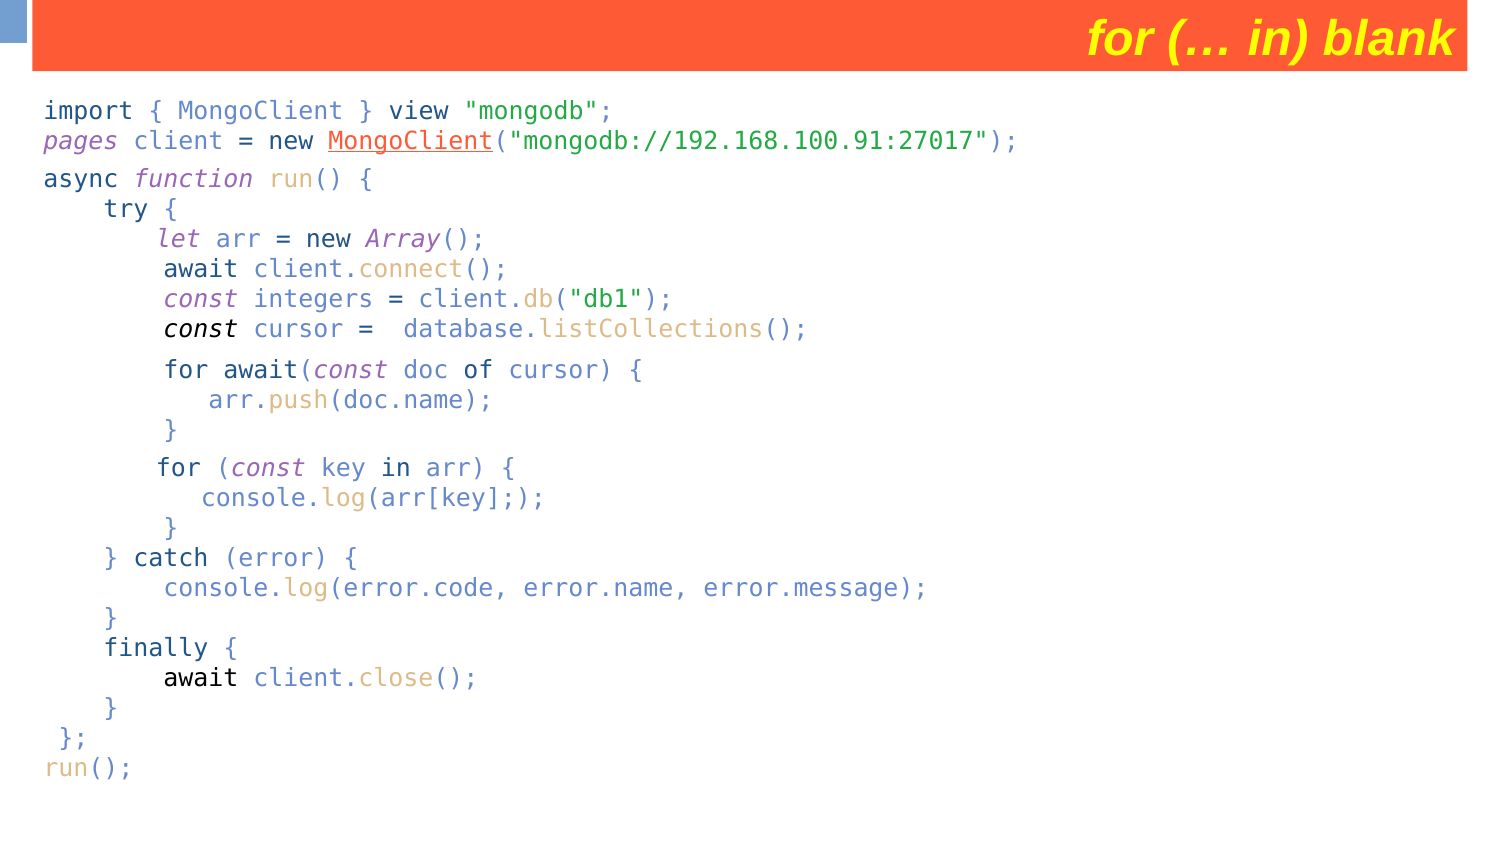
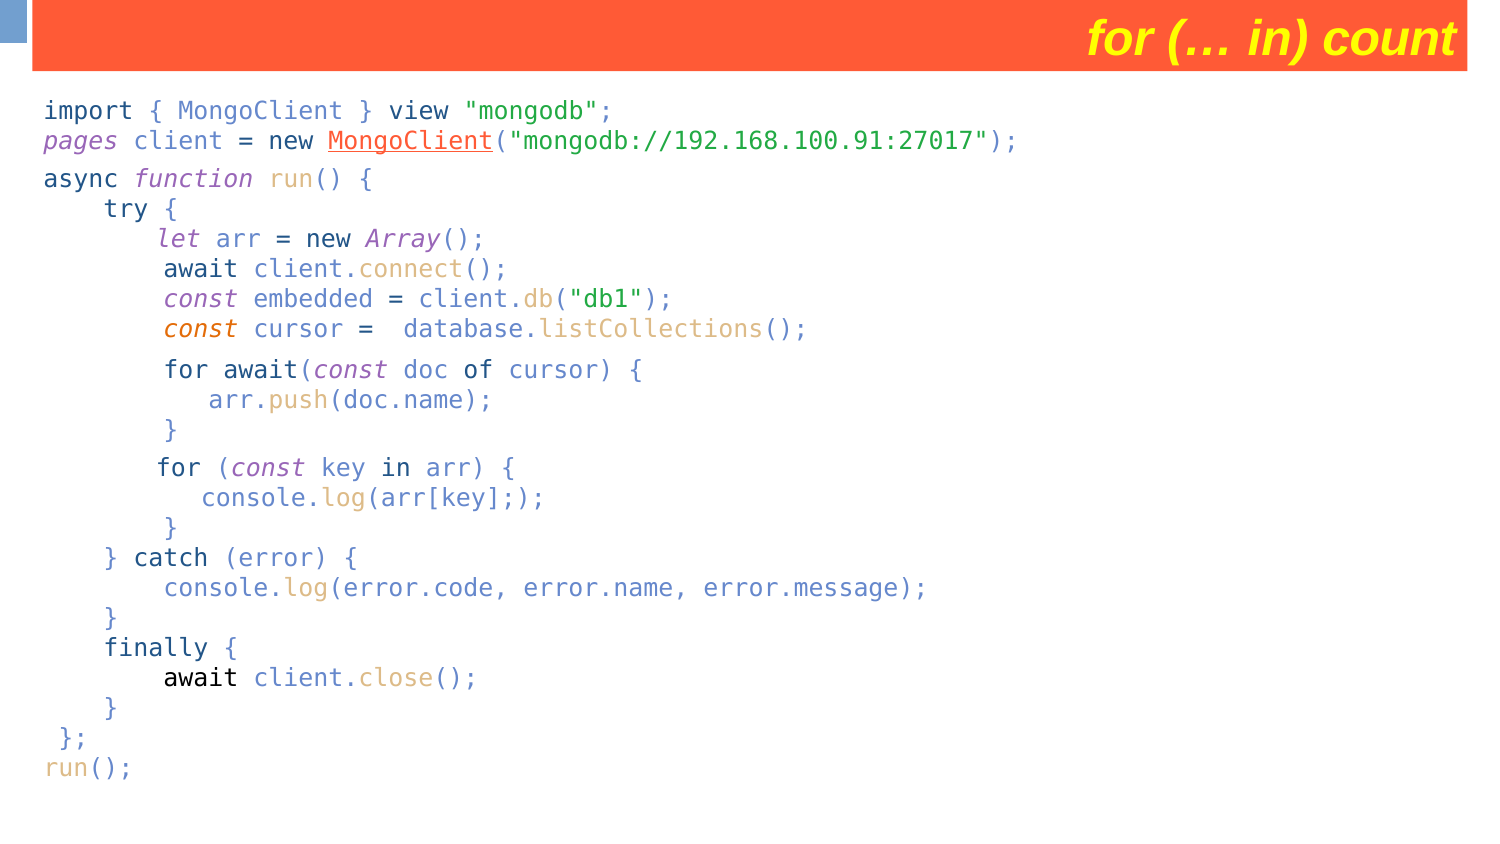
blank: blank -> count (1389, 39)
integers: integers -> embedded (313, 299)
const colour: black -> orange (201, 329)
